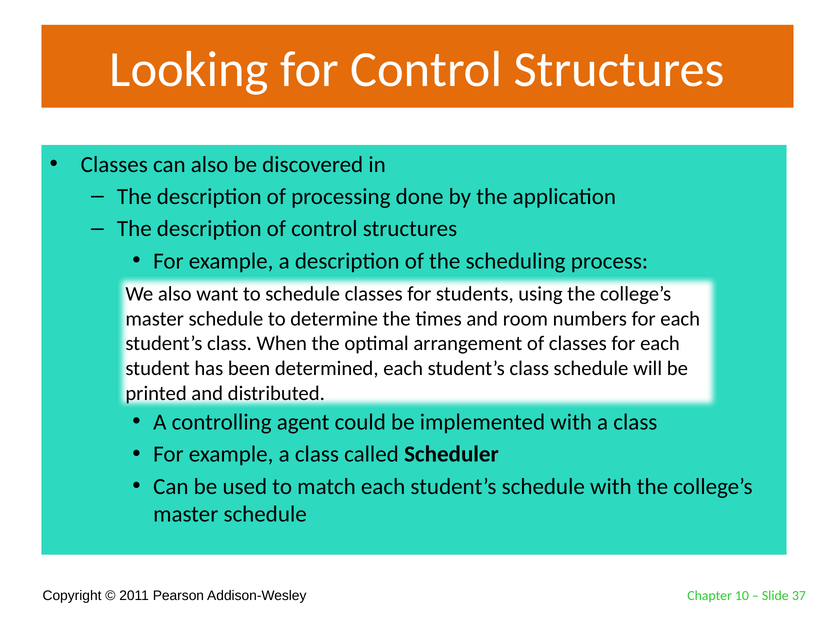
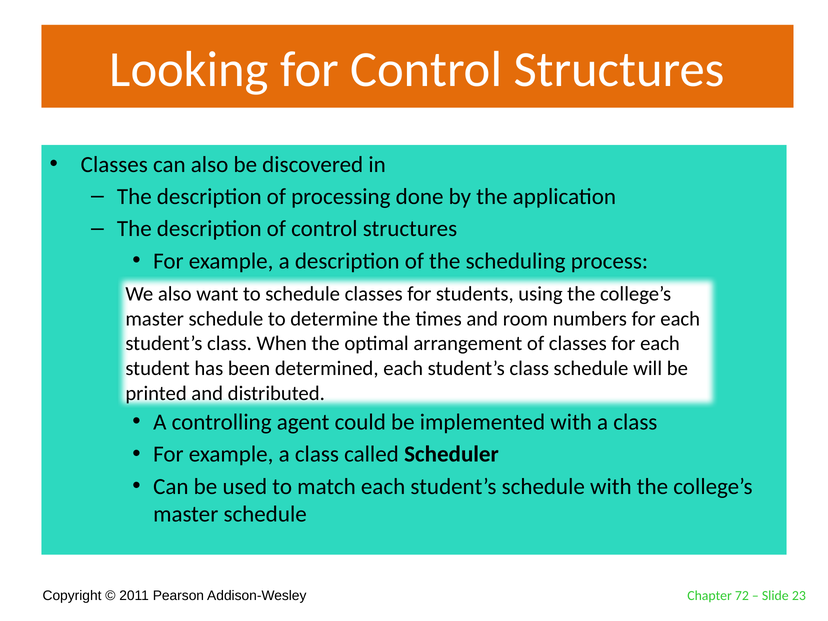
10: 10 -> 72 (742, 595)
37: 37 -> 23 (799, 595)
